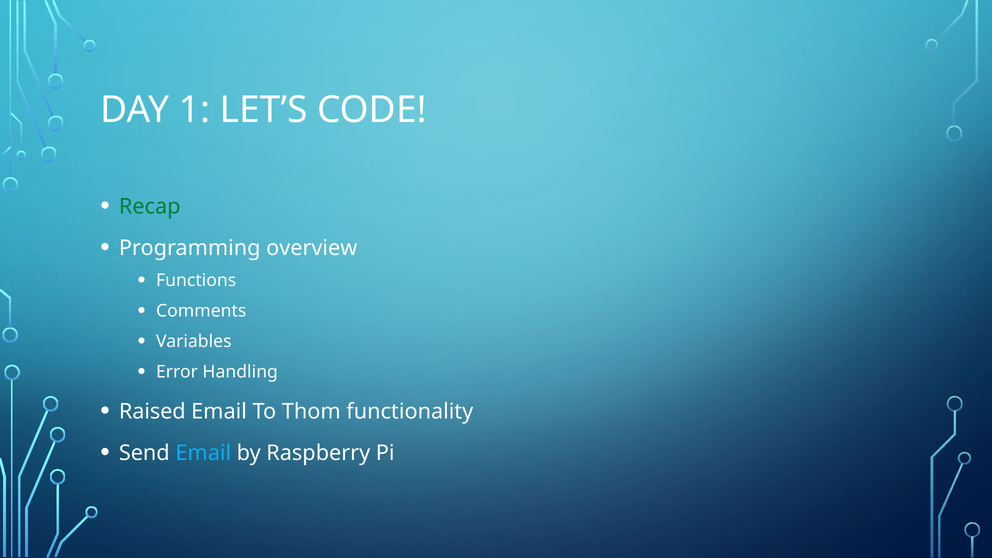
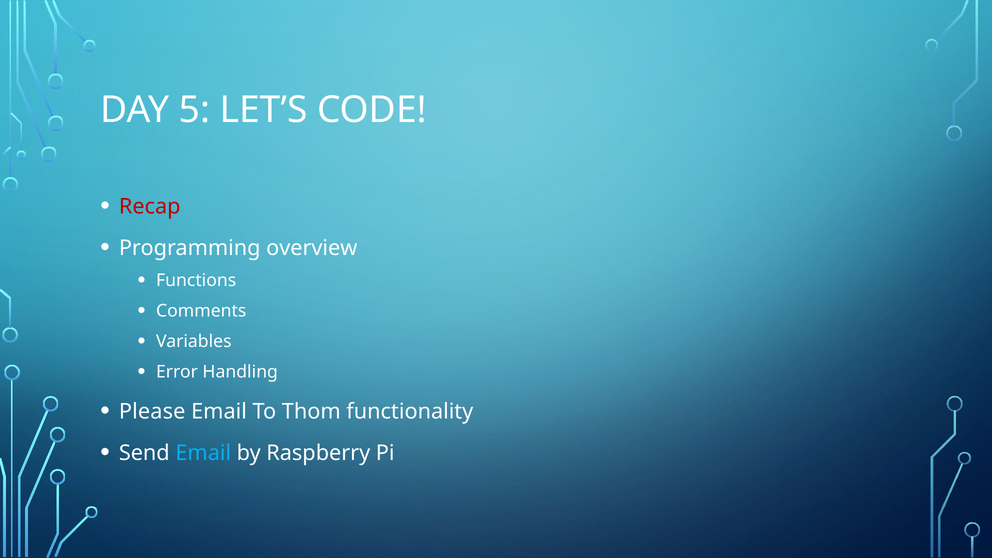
1: 1 -> 5 (195, 110)
Recap colour: green -> red (150, 206)
Raised: Raised -> Please (152, 411)
